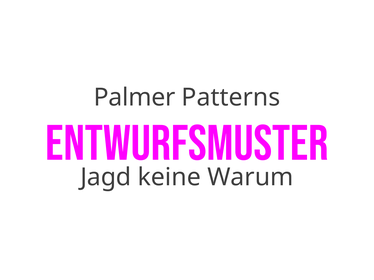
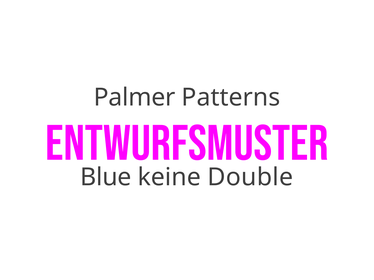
Jagd: Jagd -> Blue (106, 178)
Warum: Warum -> Double (250, 178)
